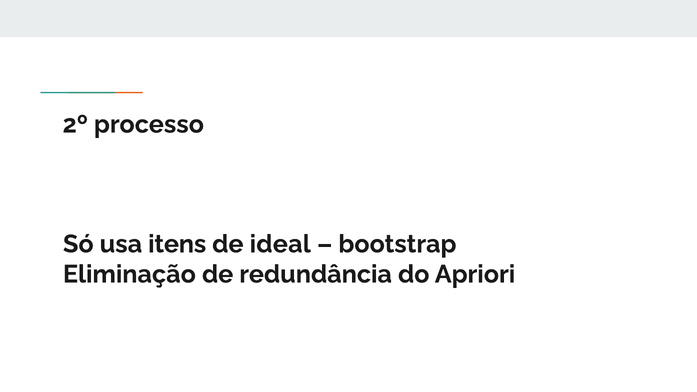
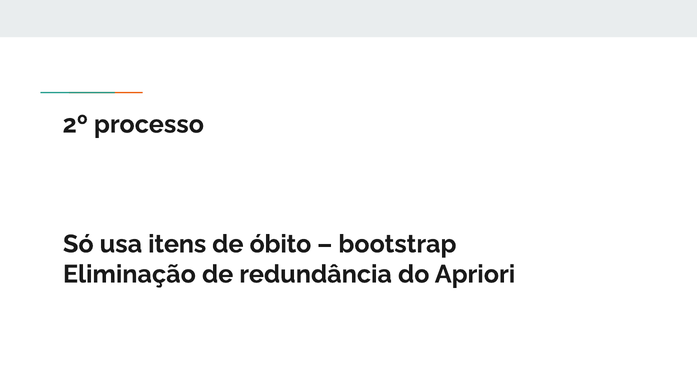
ideal: ideal -> óbito (280, 244)
